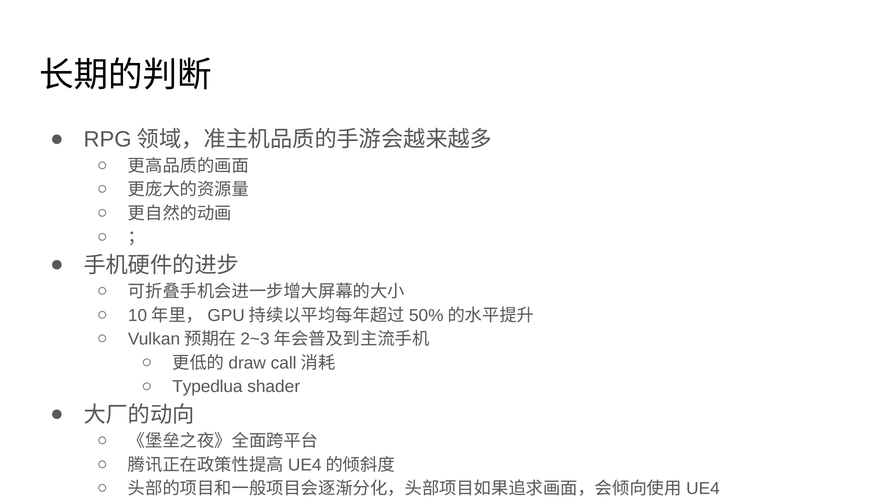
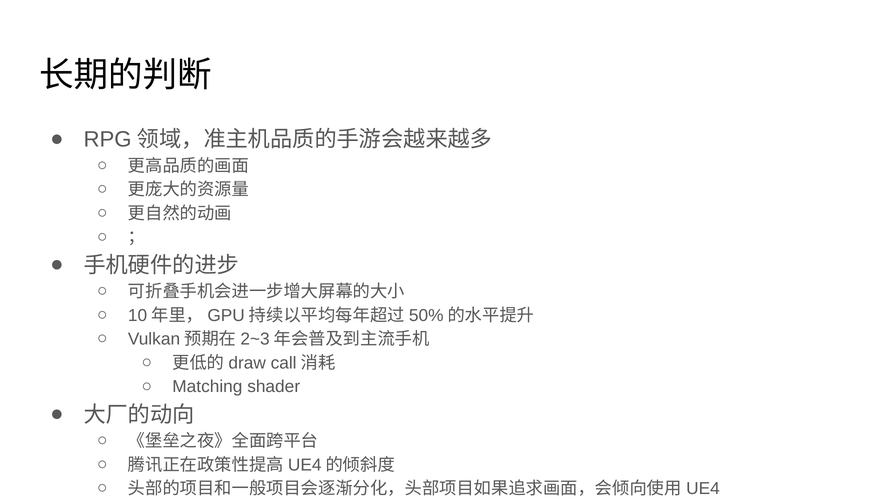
Typedlua: Typedlua -> Matching (207, 387)
